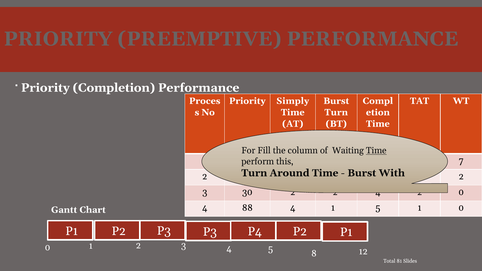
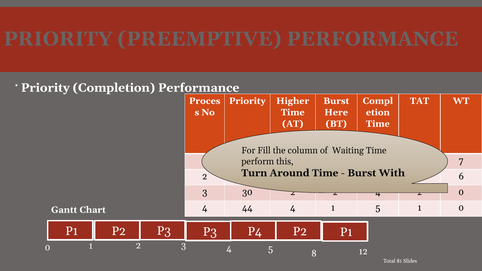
Simply: Simply -> Higher (293, 101)
Turn: Turn -> Here (336, 112)
Time underline: present -> none (376, 151)
2: 2 -> 6 (461, 177)
88: 88 -> 44 (247, 208)
